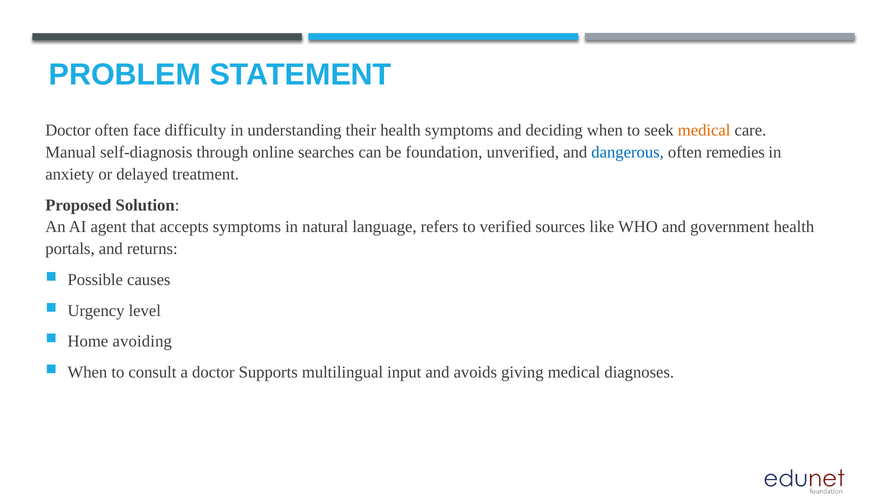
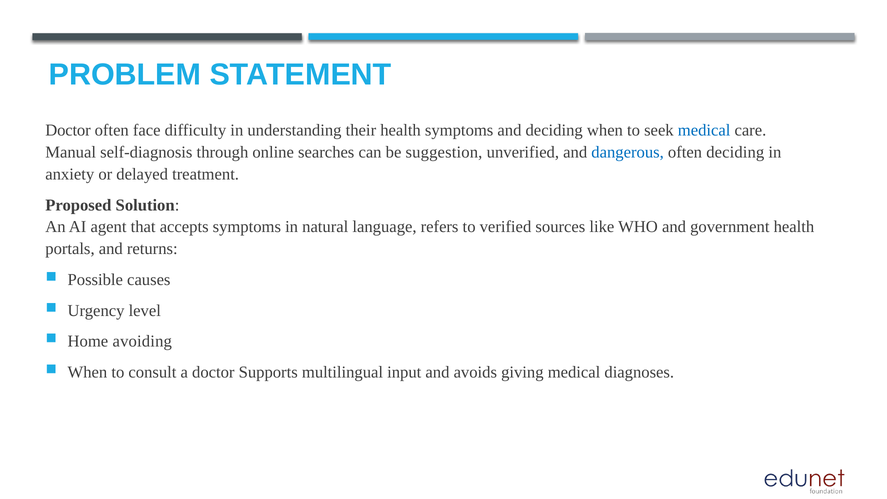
medical colour: orange -> blue (704, 130)
foundation: foundation -> suggestion (444, 152)
often remedies: remedies -> deciding (735, 152)
